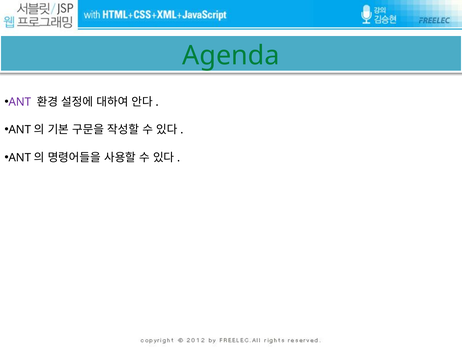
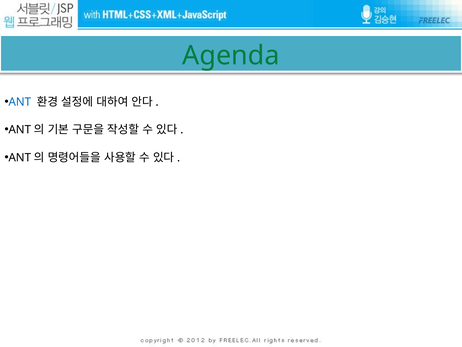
ANT colour: purple -> blue (20, 102)
